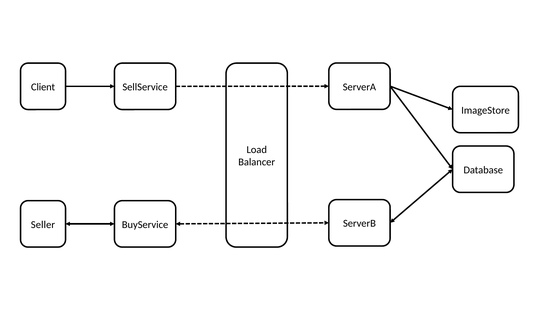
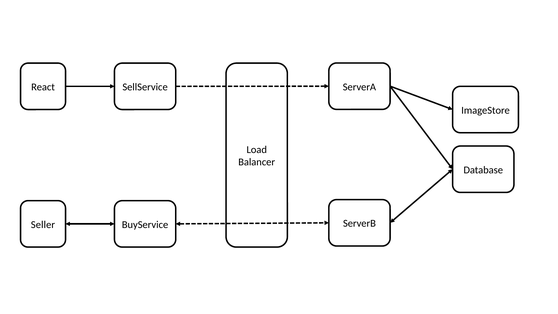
Client: Client -> React (43, 87)
